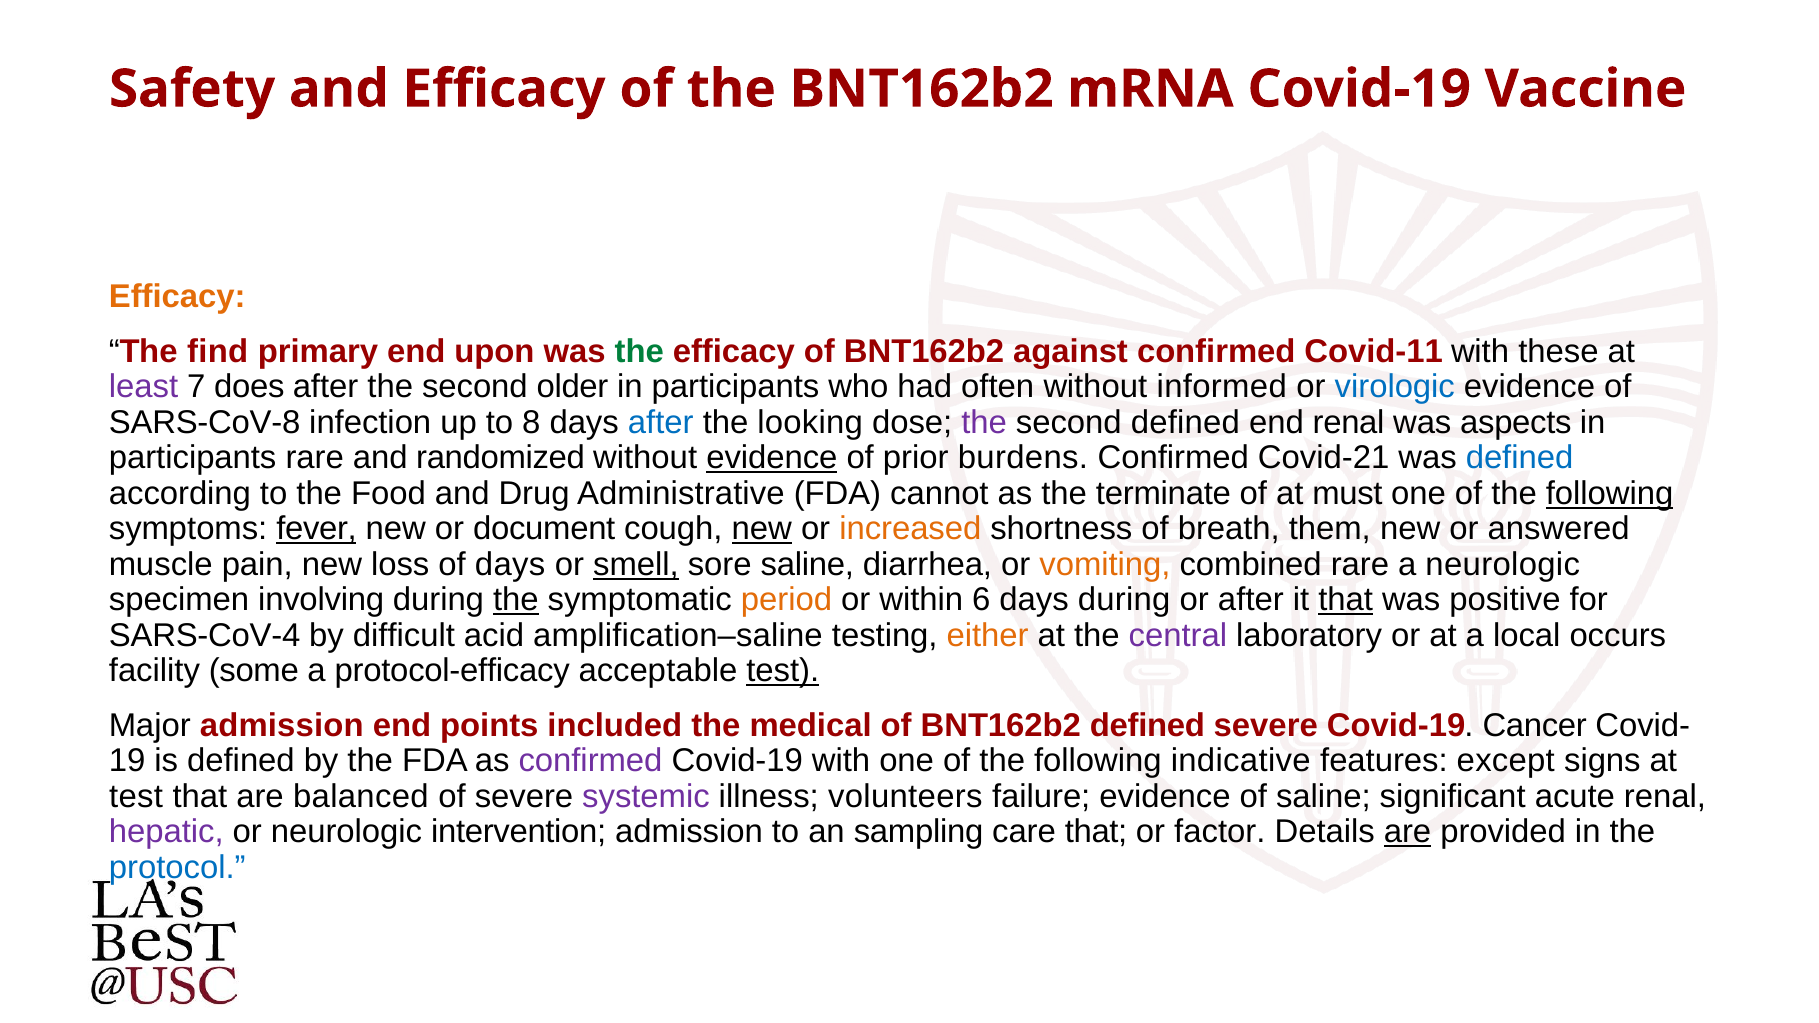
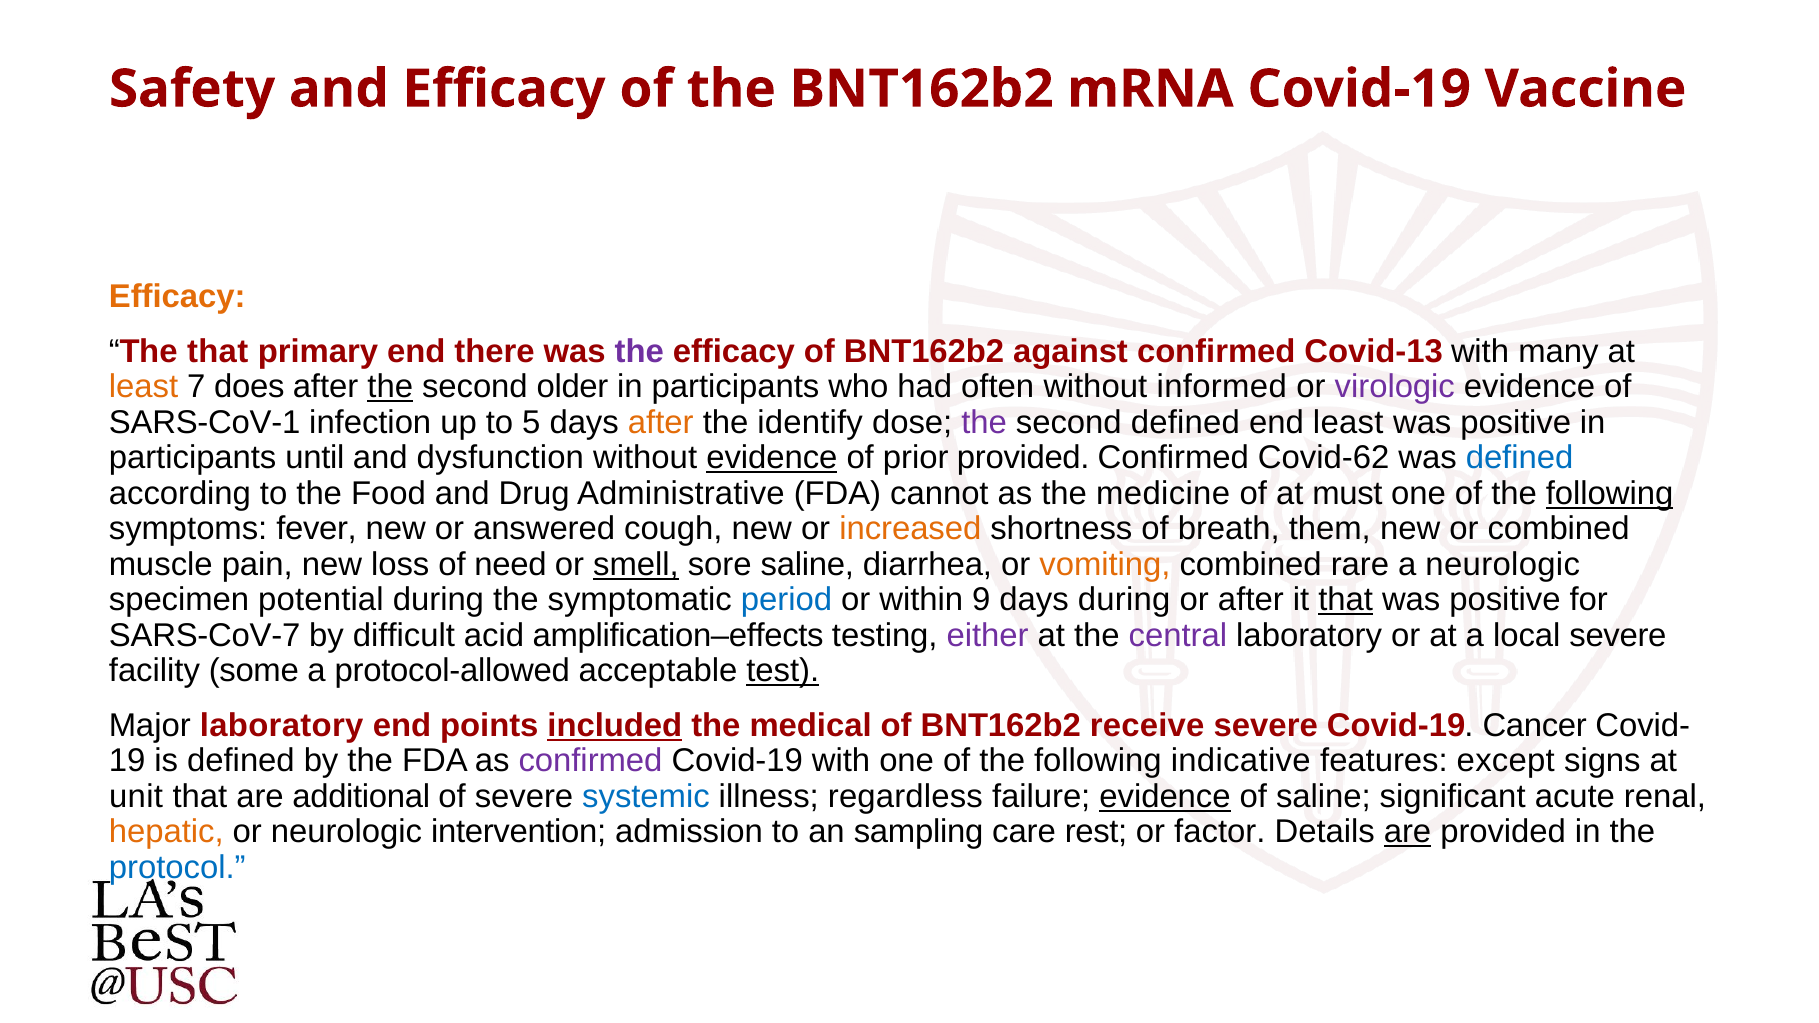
The find: find -> that (218, 351)
upon: upon -> there (495, 351)
the colour: green -> purple (639, 351)
Covid-11: Covid-11 -> Covid-13 (1374, 351)
these: these -> many (1558, 351)
least colour: purple -> orange (144, 387)
the underline: none -> present (390, 387)
virologic colour: blue -> purple (1395, 387)
SARS-CoV-8: SARS-CoV-8 -> SARS-CoV-1 (205, 422)
8: 8 -> 5 (531, 422)
after colour: blue -> orange (661, 422)
looking: looking -> identify (810, 422)
end renal: renal -> least (1348, 422)
aspects: aspects -> positive (1516, 422)
participants rare: rare -> until (315, 458)
randomized: randomized -> dysfunction (500, 458)
prior burdens: burdens -> provided (1023, 458)
Covid-21: Covid-21 -> Covid-62 (1324, 458)
terminate: terminate -> medicine (1163, 494)
fever underline: present -> none (317, 529)
document: document -> answered (544, 529)
new underline: present -> none (762, 529)
or answered: answered -> combined (1559, 529)
of days: days -> need (511, 565)
involving: involving -> potential (321, 600)
the underline: present -> none (516, 600)
period colour: orange -> blue (787, 600)
6: 6 -> 9 (981, 600)
SARS-CoV-4: SARS-CoV-4 -> SARS-CoV-7 (205, 636)
amplification–saline: amplification–saline -> amplification–effects (678, 636)
either colour: orange -> purple (988, 636)
local occurs: occurs -> severe (1618, 636)
protocol-efficacy: protocol-efficacy -> protocol-allowed (452, 671)
Major admission: admission -> laboratory (282, 726)
included underline: none -> present (615, 726)
BNT162b2 defined: defined -> receive (1147, 726)
test: test -> unit (136, 797)
balanced: balanced -> additional (361, 797)
systemic colour: purple -> blue (646, 797)
volunteers: volunteers -> regardless (905, 797)
evidence underline: none -> present (1165, 797)
hepatic colour: purple -> orange (166, 832)
care that: that -> rest (1096, 832)
